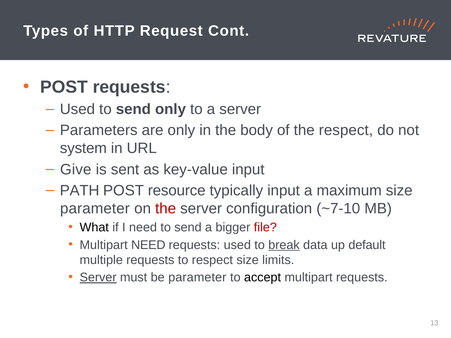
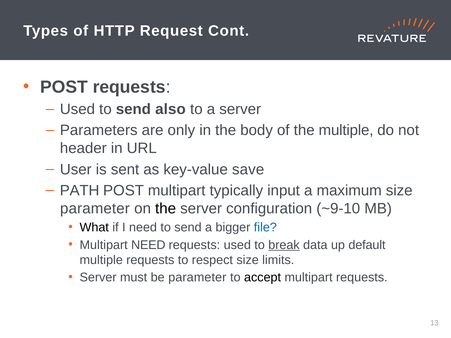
send only: only -> also (170, 109)
the respect: respect -> multiple (346, 130)
system: system -> header (83, 148)
Give: Give -> User (76, 170)
key-value input: input -> save (248, 170)
POST resource: resource -> multipart (177, 191)
the colour: red -> black (166, 209)
~7-10: ~7-10 -> ~9-10 (338, 209)
file colour: red -> blue (265, 227)
Server underline: present -> none (98, 278)
